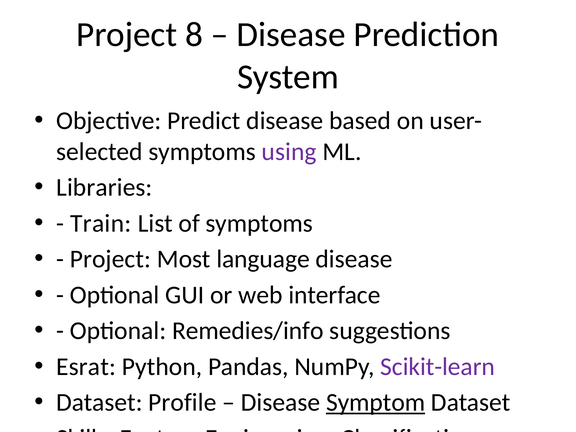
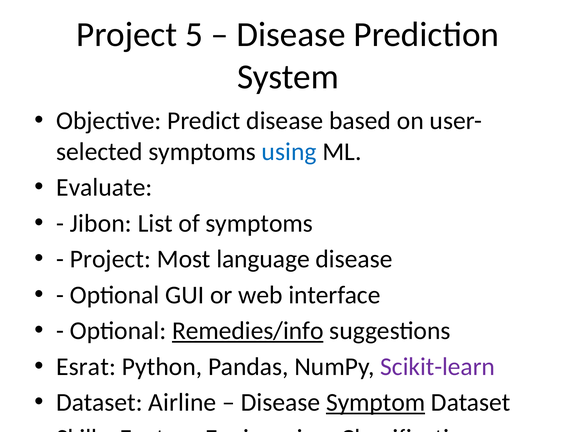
8: 8 -> 5 (194, 35)
using colour: purple -> blue (289, 152)
Libraries: Libraries -> Evaluate (104, 187)
Train: Train -> Jibon (101, 223)
Remedies/info underline: none -> present (248, 331)
Profile: Profile -> Airline (182, 403)
